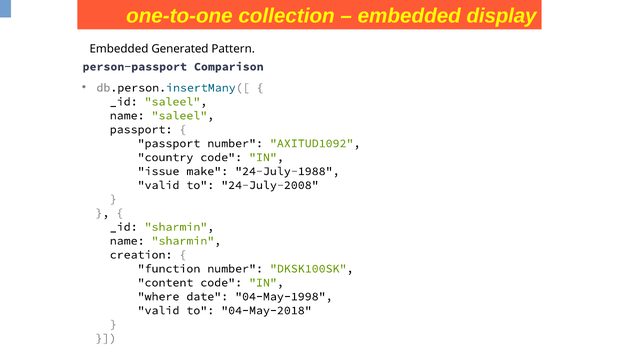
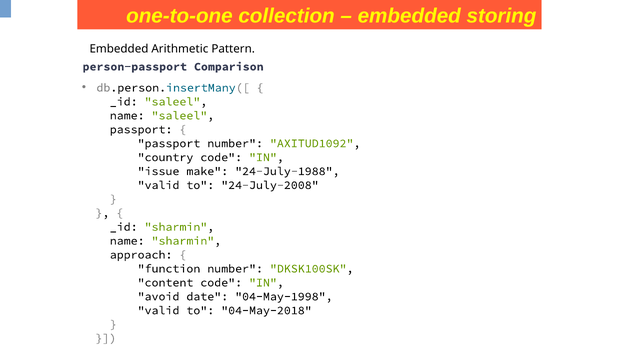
display: display -> storing (501, 16)
Generated: Generated -> Arithmetic (180, 49)
creation: creation -> approach (141, 255)
where: where -> avoid (159, 297)
